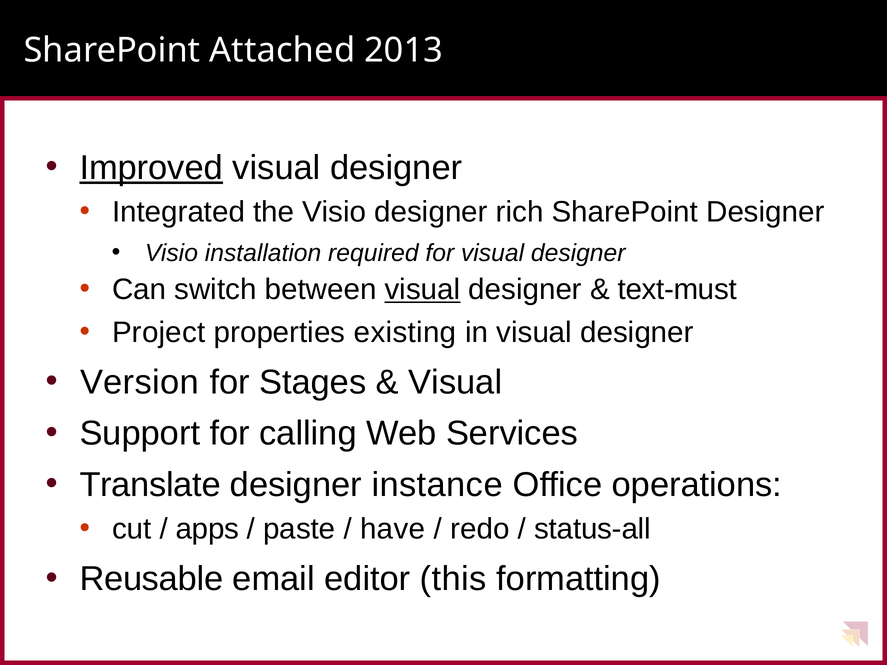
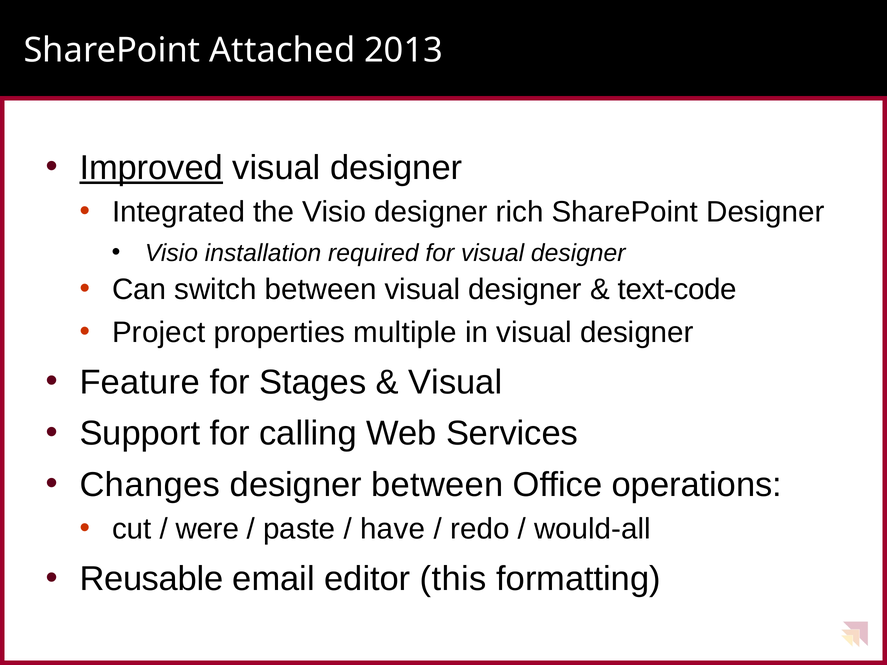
visual underline: present -> none (422, 290)
text-must: text-must -> text-code (677, 290)
existing: existing -> multiple (405, 333)
Version: Version -> Feature (140, 382)
Translate: Translate -> Changes (150, 485)
designer instance: instance -> between (437, 485)
apps: apps -> were (207, 529)
status-all: status-all -> would-all (592, 529)
